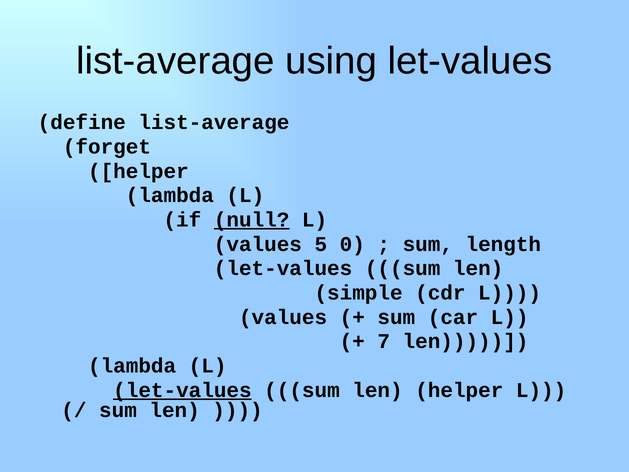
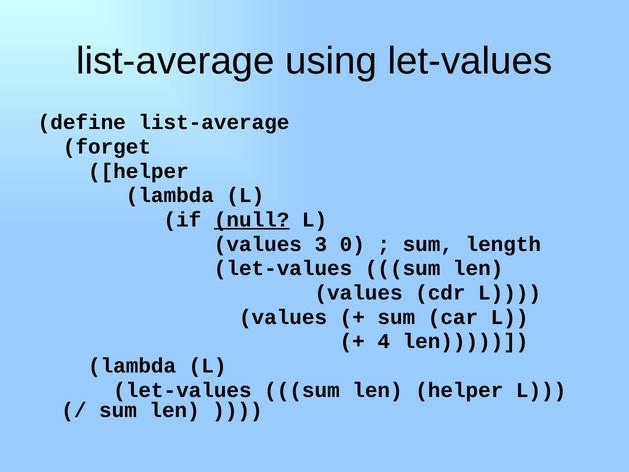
5: 5 -> 3 (321, 244)
simple: simple -> values (359, 293)
7: 7 -> 4 (384, 341)
let-values underline: present -> none (182, 390)
